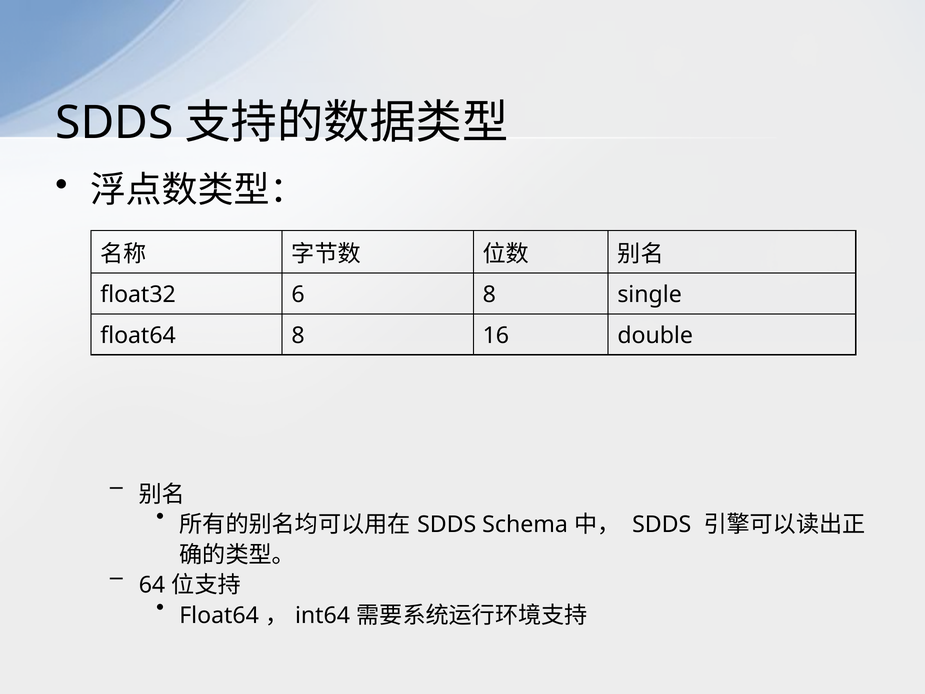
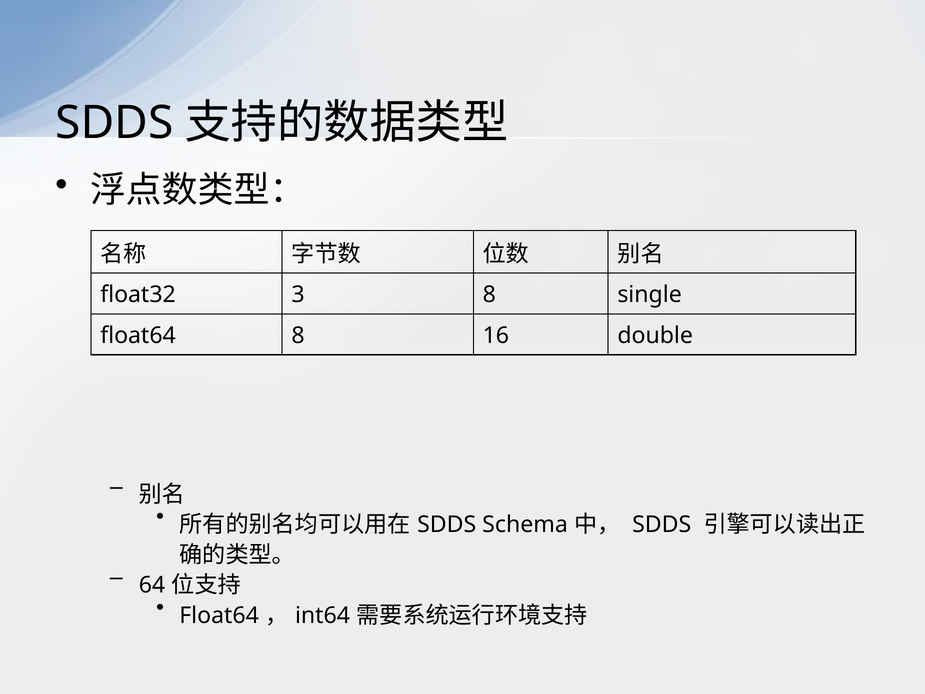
6: 6 -> 3 (298, 295)
